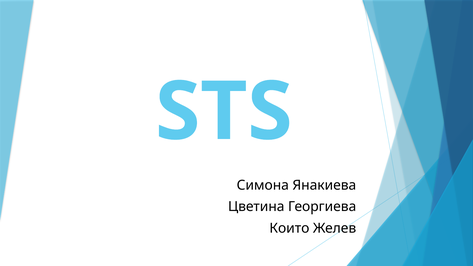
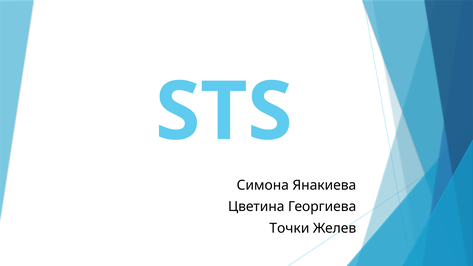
Които: Които -> Точки (289, 228)
